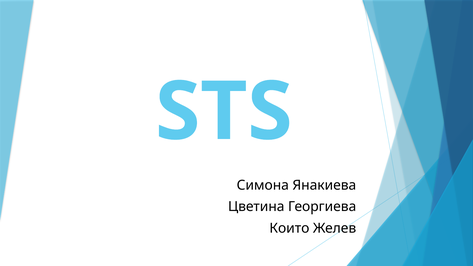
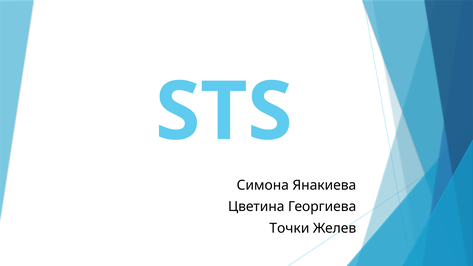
Които: Които -> Точки (289, 228)
